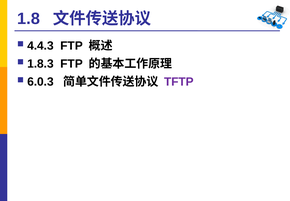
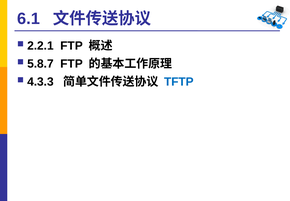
1.8: 1.8 -> 6.1 (29, 19)
4.4.3: 4.4.3 -> 2.2.1 (40, 46)
1.8.3: 1.8.3 -> 5.8.7 (40, 64)
6.0.3: 6.0.3 -> 4.3.3 (40, 82)
TFTP colour: purple -> blue (179, 82)
